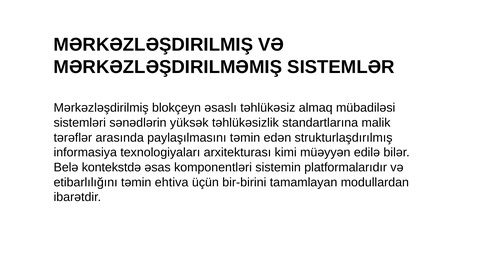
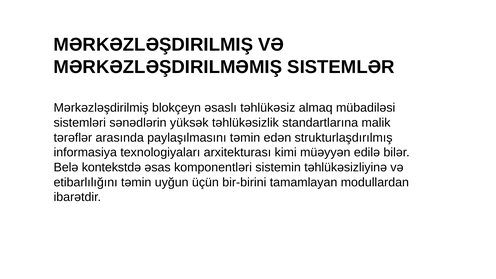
platformalarıdır: platformalarıdır -> təhlükəsizliyinə (346, 167)
ehtiva: ehtiva -> uyğun (172, 182)
